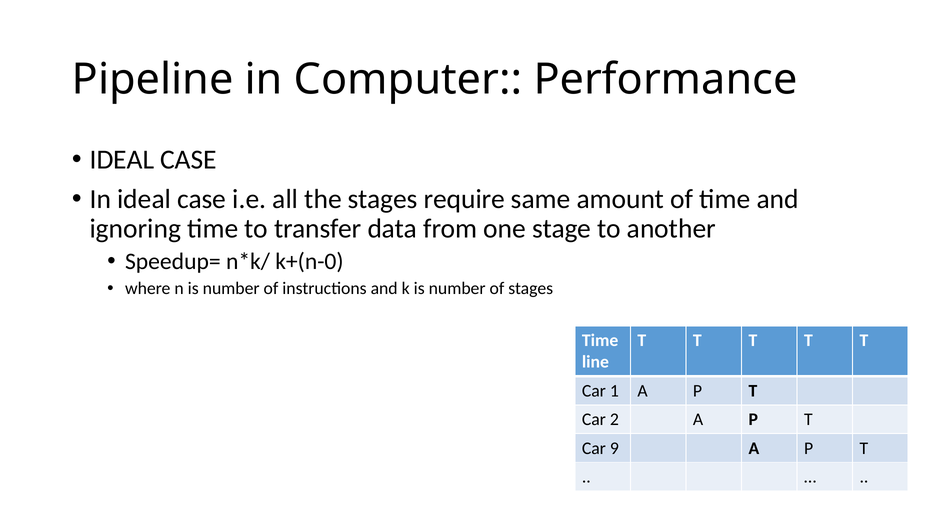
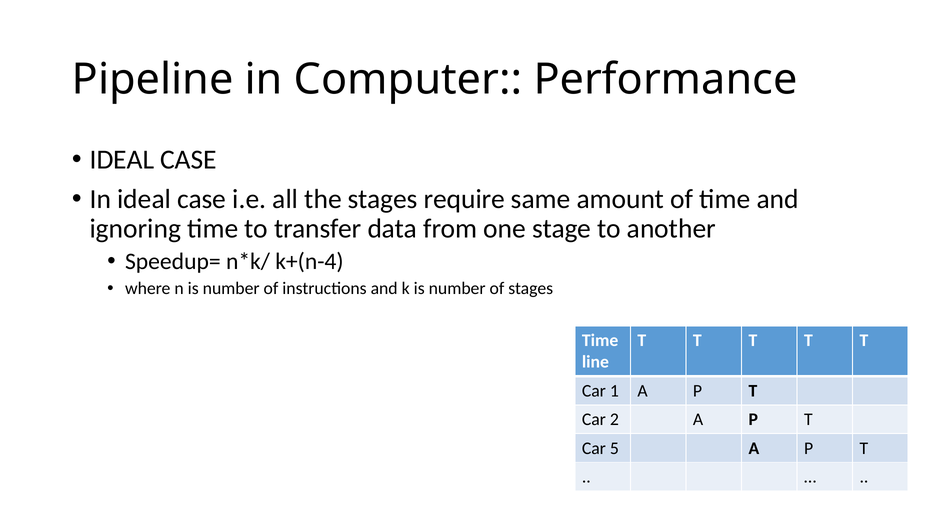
k+(n-0: k+(n-0 -> k+(n-4 (309, 261)
9: 9 -> 5 (614, 448)
